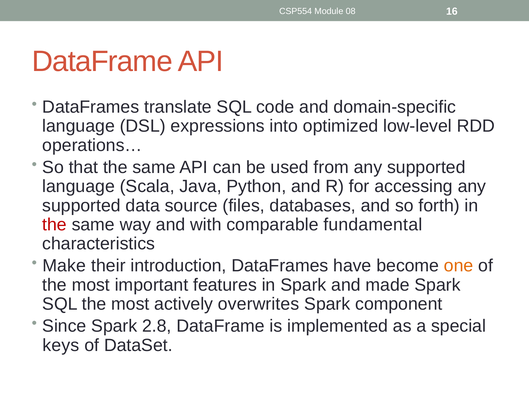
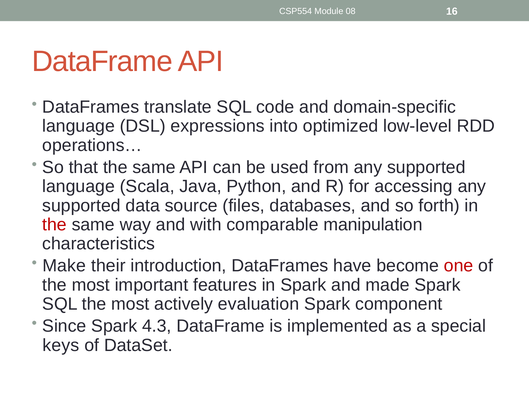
fundamental: fundamental -> manipulation (373, 224)
one colour: orange -> red (459, 266)
overwrites: overwrites -> evaluation (259, 304)
2.8: 2.8 -> 4.3 (157, 326)
